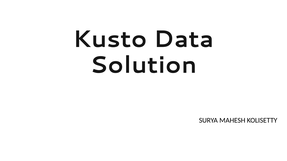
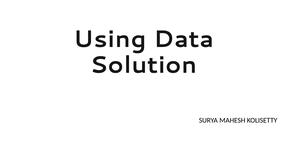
Kusto: Kusto -> Using (110, 39)
